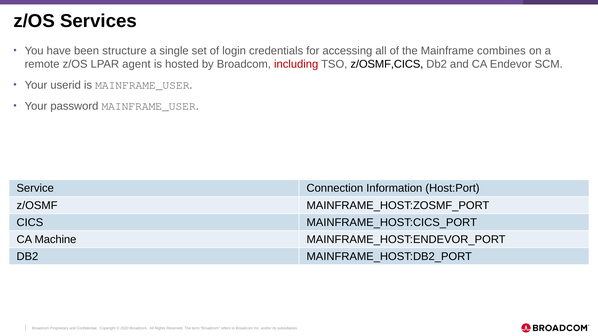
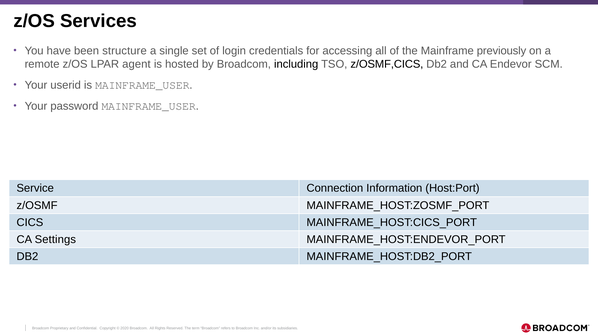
combines: combines -> previously (501, 51)
including colour: red -> black (296, 64)
Machine: Machine -> Settings (55, 240)
